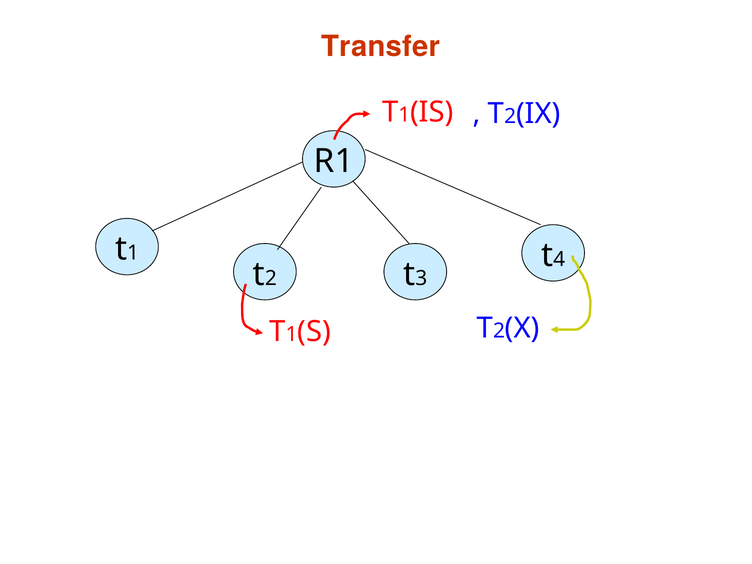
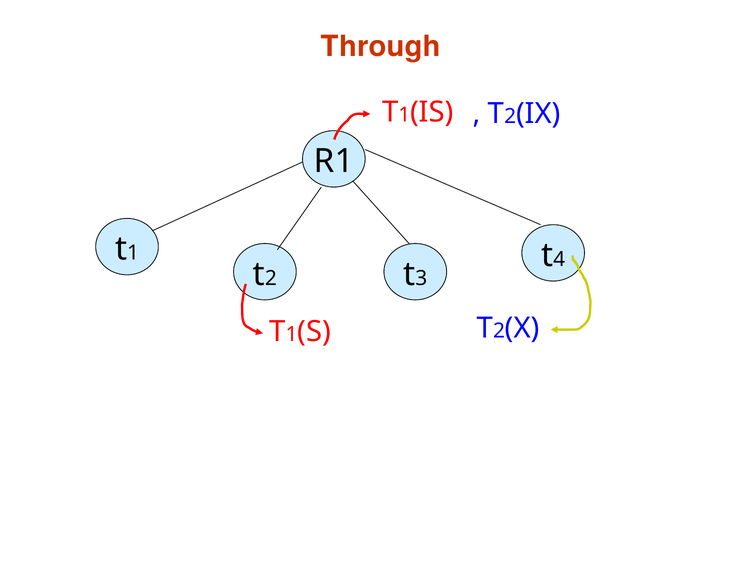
Transfer: Transfer -> Through (381, 46)
